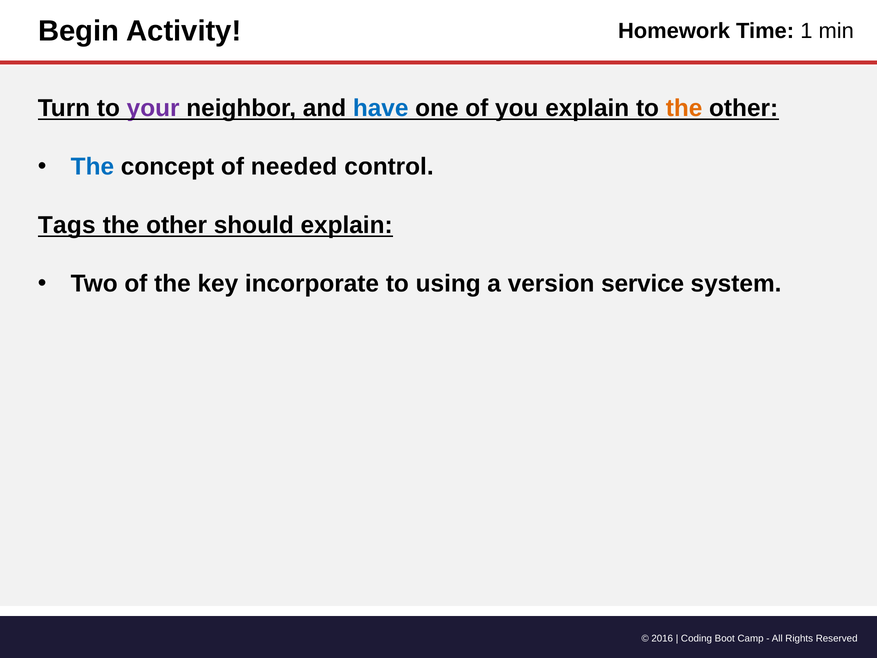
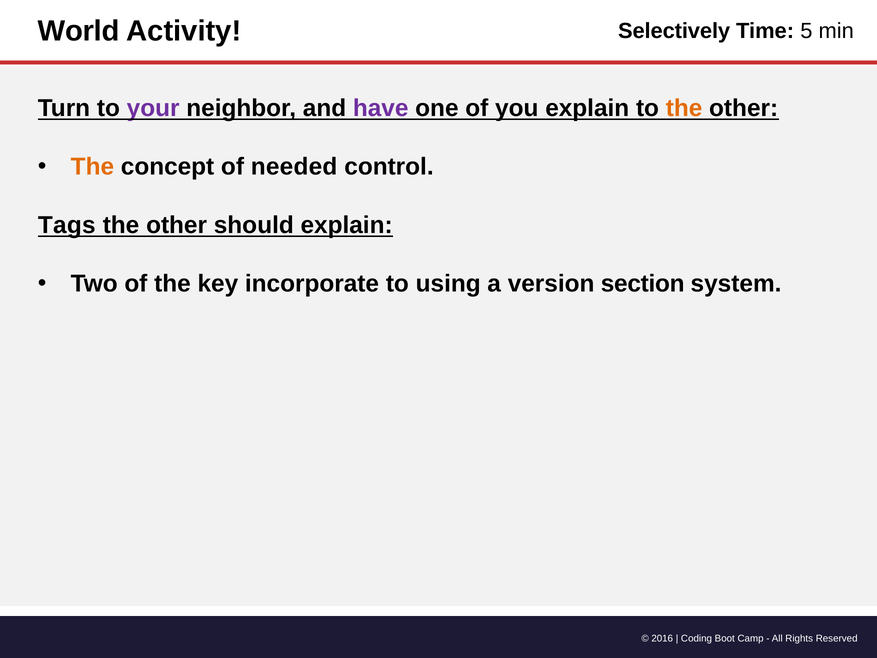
Begin: Begin -> World (79, 31)
Homework: Homework -> Selectively (674, 31)
1: 1 -> 5 (806, 31)
have colour: blue -> purple (381, 108)
The colour: blue -> orange (92, 167)
service: service -> section (643, 284)
